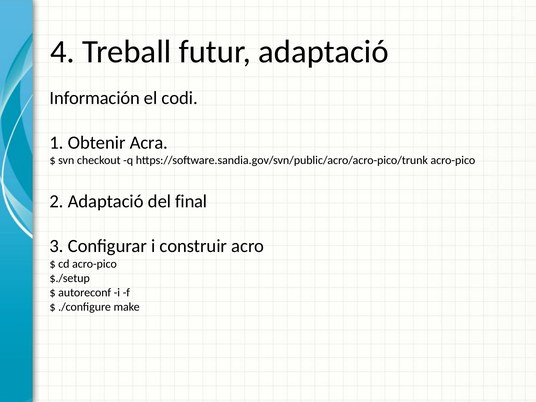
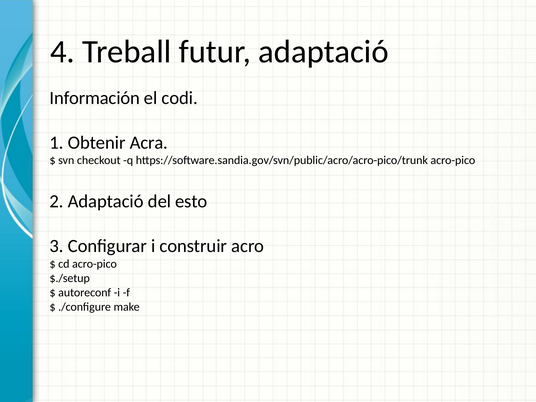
final: final -> esto (191, 202)
